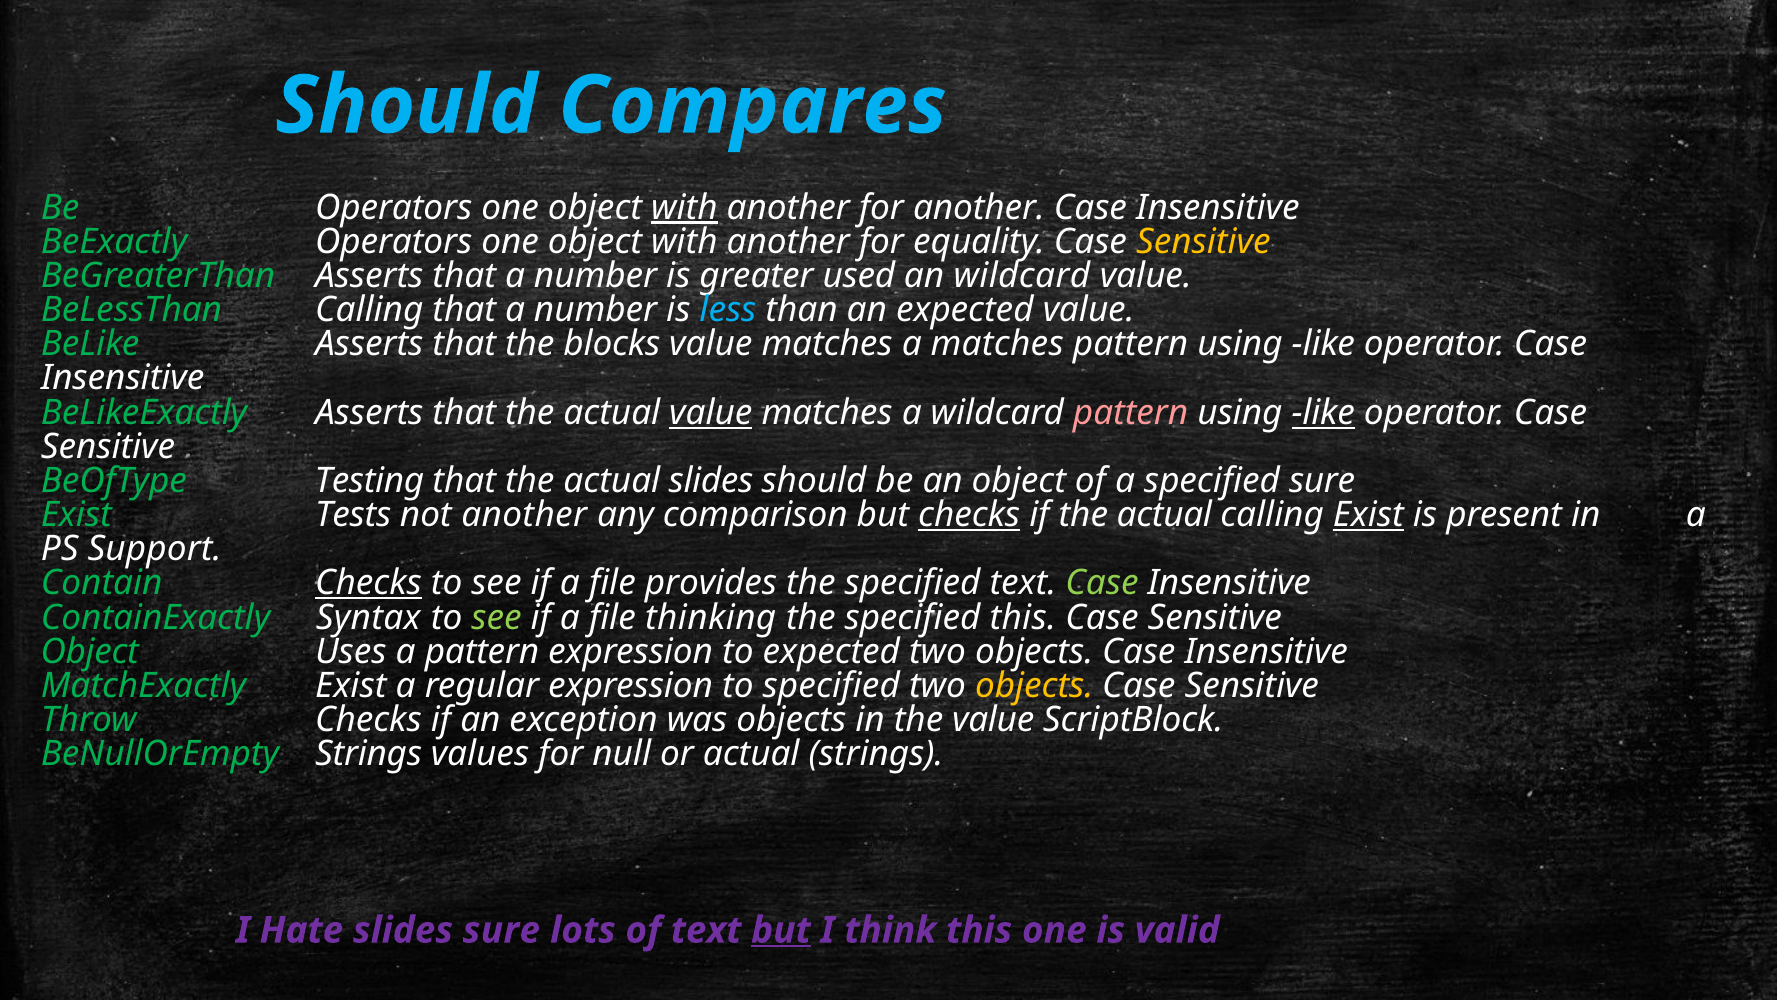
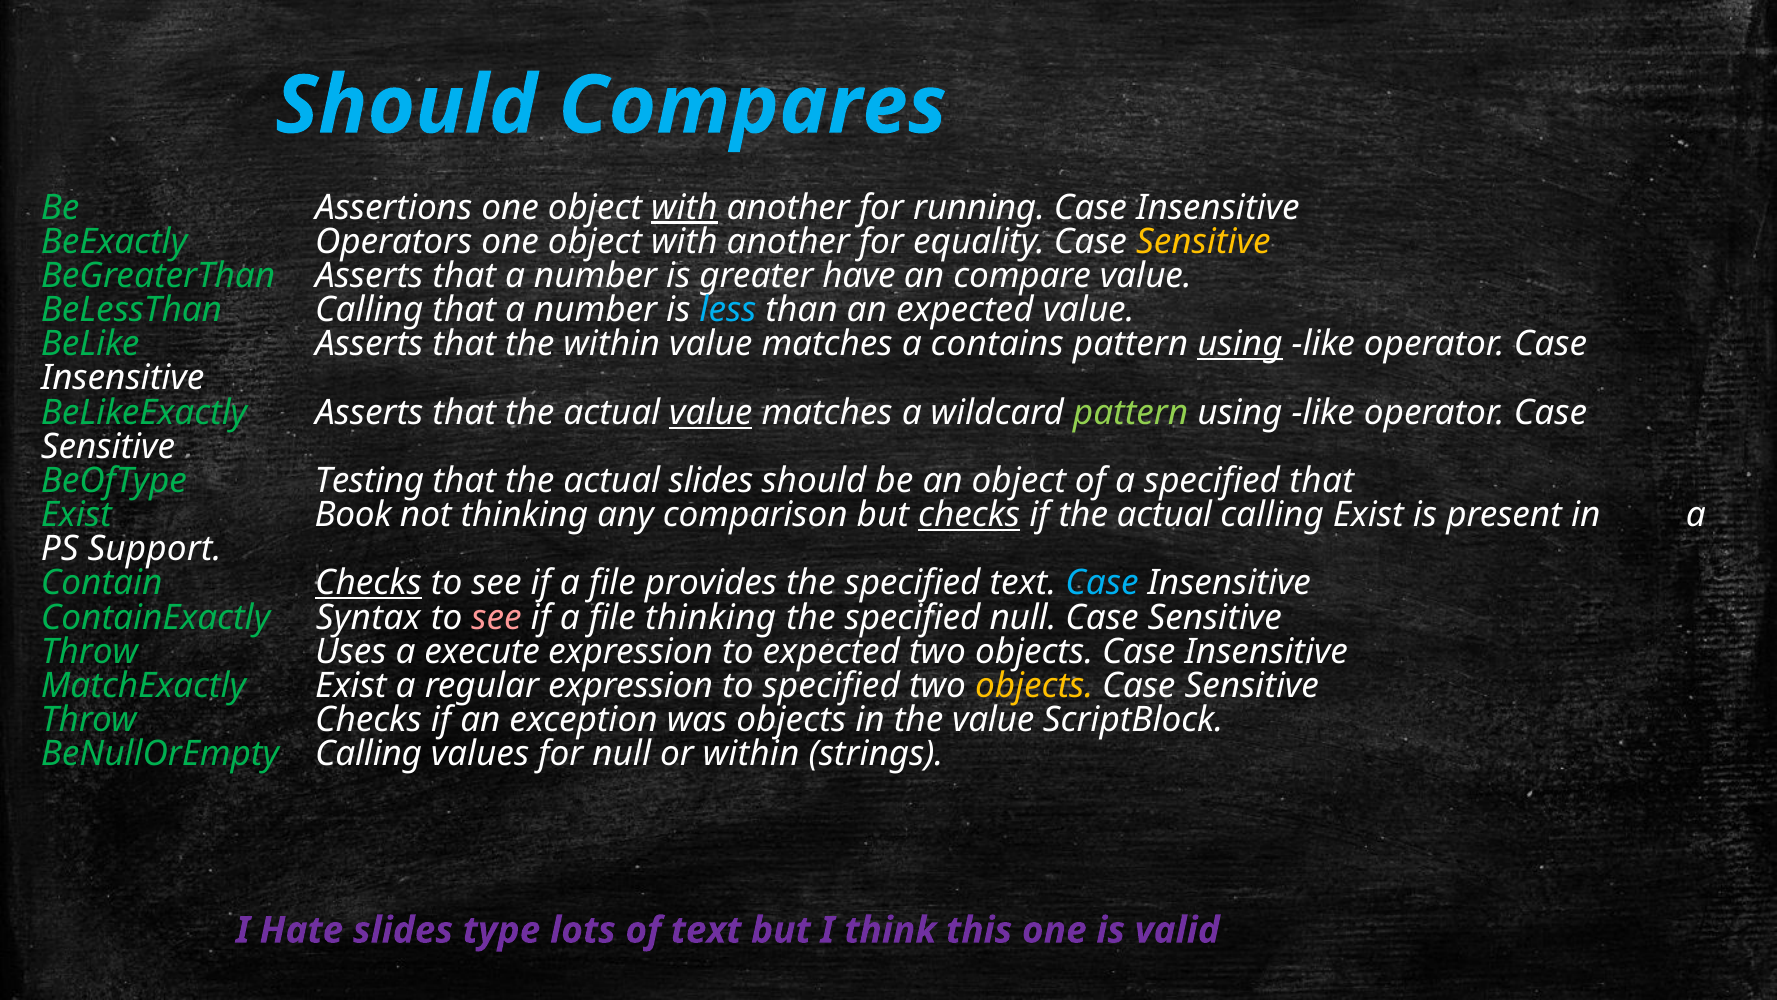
Be Operators: Operators -> Assertions (394, 207)
for another: another -> running (979, 207)
used: used -> have (859, 276)
an wildcard: wildcard -> compare (1022, 276)
the blocks: blocks -> within (612, 344)
a matches: matches -> contains (997, 344)
using underline: none -> present (1240, 344)
pattern colour: pink -> light green (1131, 412)
like underline: present -> none (1323, 412)
specified sure: sure -> that (1322, 481)
Tests: Tests -> Book (353, 515)
not another: another -> thinking (524, 515)
Exist underline: present -> none (1368, 515)
Case colour: light green -> light blue (1102, 583)
see colour: light green -> pink (496, 617)
specified this: this -> null (1023, 617)
Object: Object -> Throw (90, 652)
a pattern: pattern -> execute (482, 652)
BeNullOrEmpty Strings: Strings -> Calling (369, 754)
or actual: actual -> within (751, 754)
slides sure: sure -> type (502, 930)
but underline: present -> none (781, 930)
